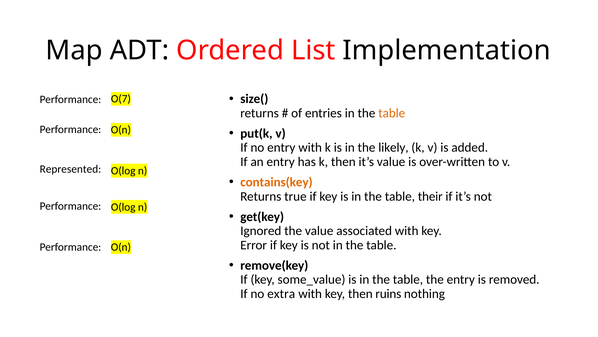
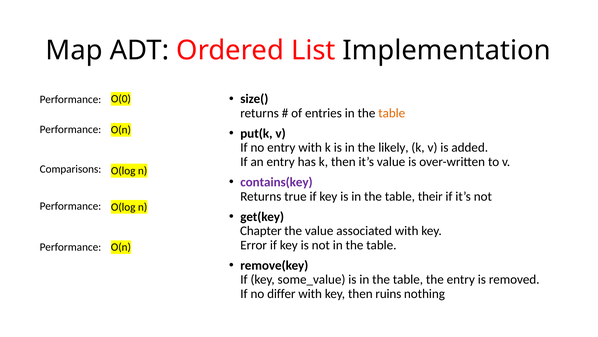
O(7: O(7 -> O(0 (121, 99)
Represented: Represented -> Comparisons (70, 169)
contains(key colour: orange -> purple (276, 182)
Ignored: Ignored -> Chapter (261, 230)
extra: extra -> differ (281, 293)
